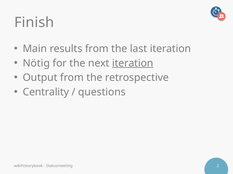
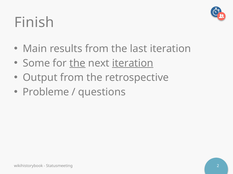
Nötig: Nötig -> Some (36, 63)
the underline: none -> present (77, 63)
Centrality: Centrality -> Probleme (46, 92)
